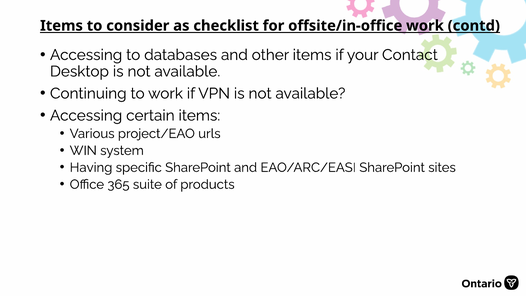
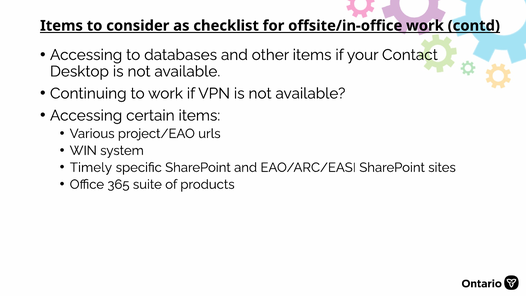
Having: Having -> Timely (91, 167)
